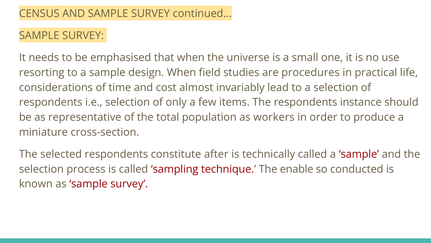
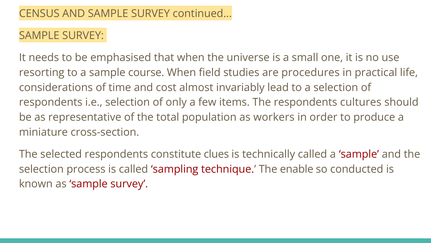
design: design -> course (146, 72)
instance: instance -> cultures (361, 102)
after: after -> clues (216, 154)
